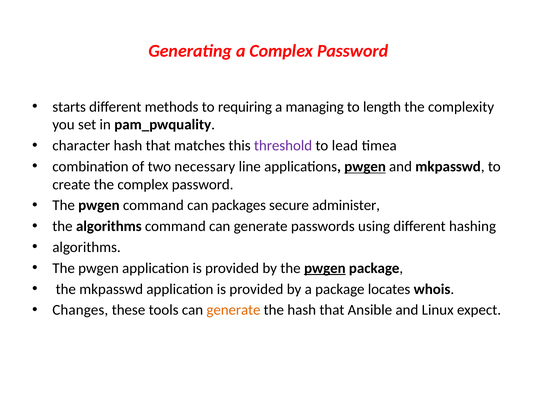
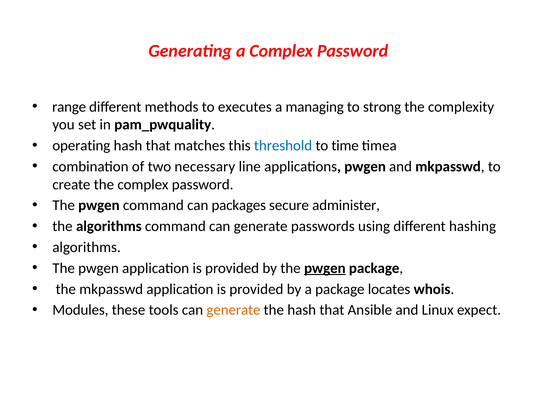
starts: starts -> range (69, 107)
requiring: requiring -> executes (245, 107)
length: length -> strong (382, 107)
character: character -> operating (81, 146)
threshold colour: purple -> blue (283, 146)
lead: lead -> time (345, 146)
pwgen underline: present -> none (365, 166)
Changes: Changes -> Modules (80, 310)
